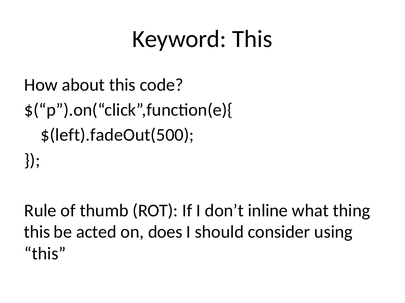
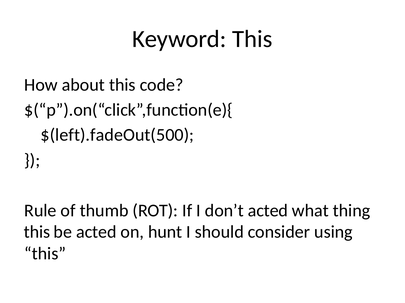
don’t inline: inline -> acted (268, 211)
does: does -> hunt (165, 233)
